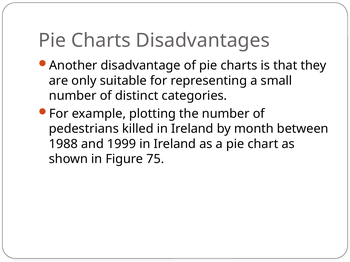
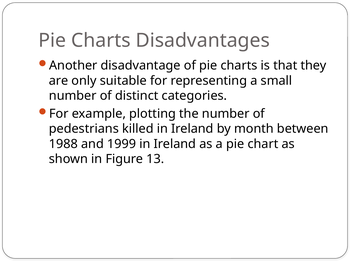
75: 75 -> 13 (155, 159)
